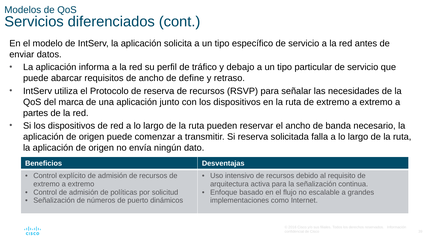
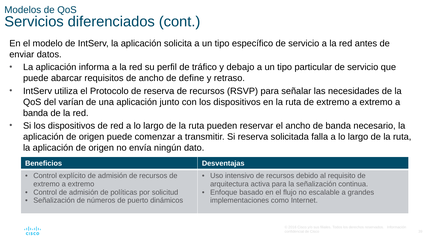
marca: marca -> varían (71, 102)
partes: partes -> banda (36, 113)
